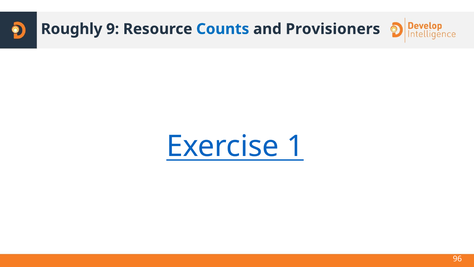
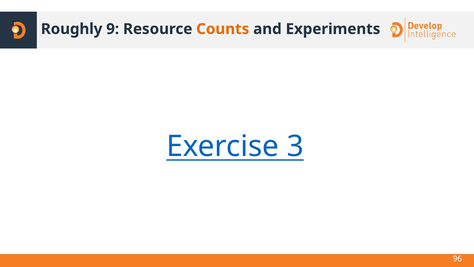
Counts colour: blue -> orange (223, 29)
Provisioners: Provisioners -> Experiments (333, 29)
1: 1 -> 3 (295, 146)
